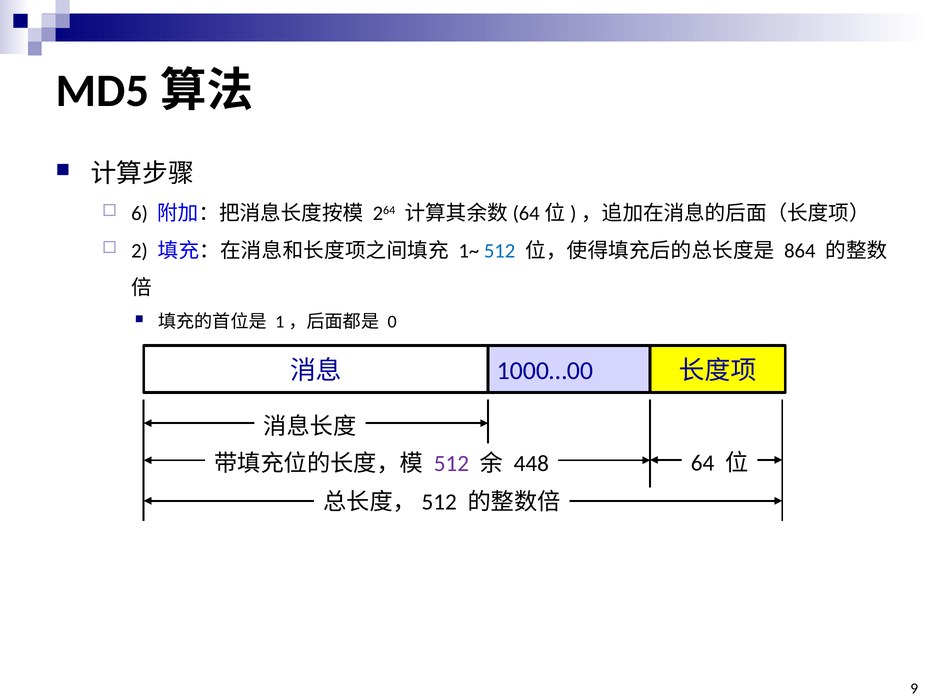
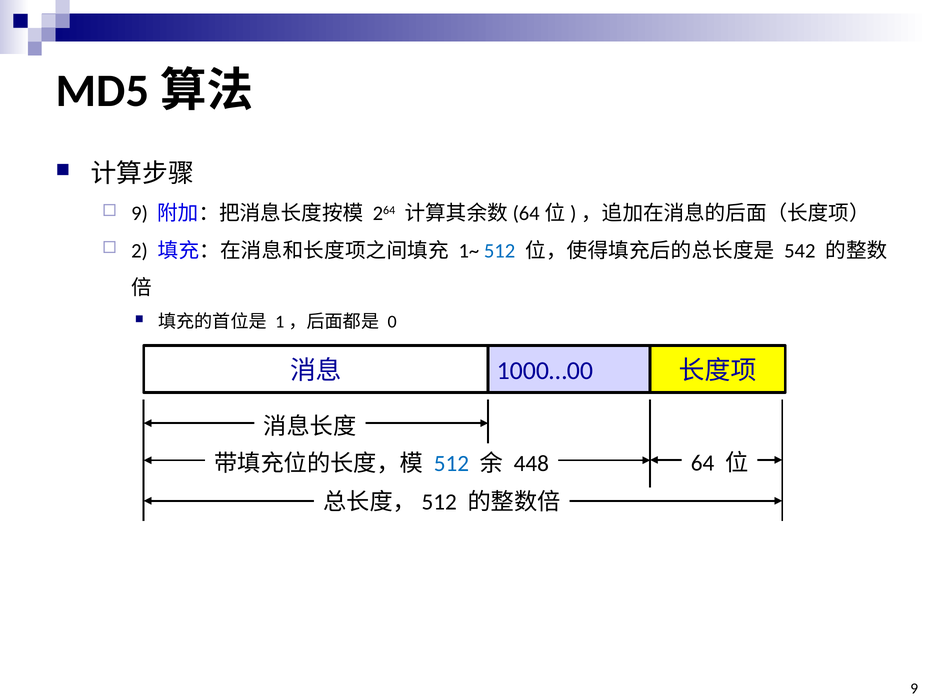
6: 6 -> 9 (140, 214)
864: 864 -> 542 (800, 251)
512 colour: purple -> blue (451, 463)
